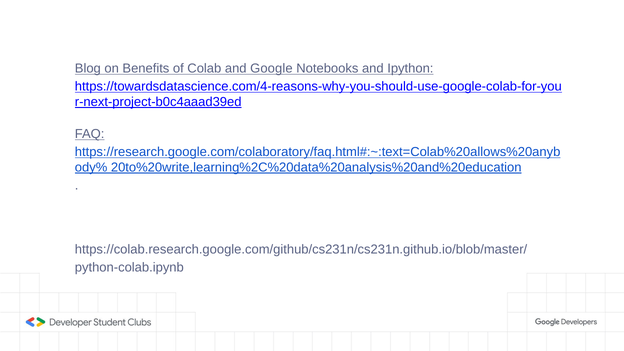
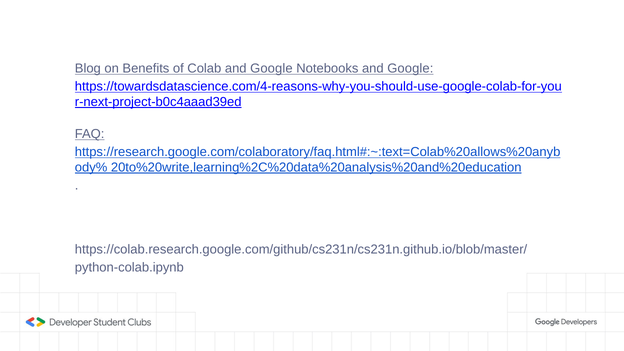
Notebooks and Ipython: Ipython -> Google (410, 69)
